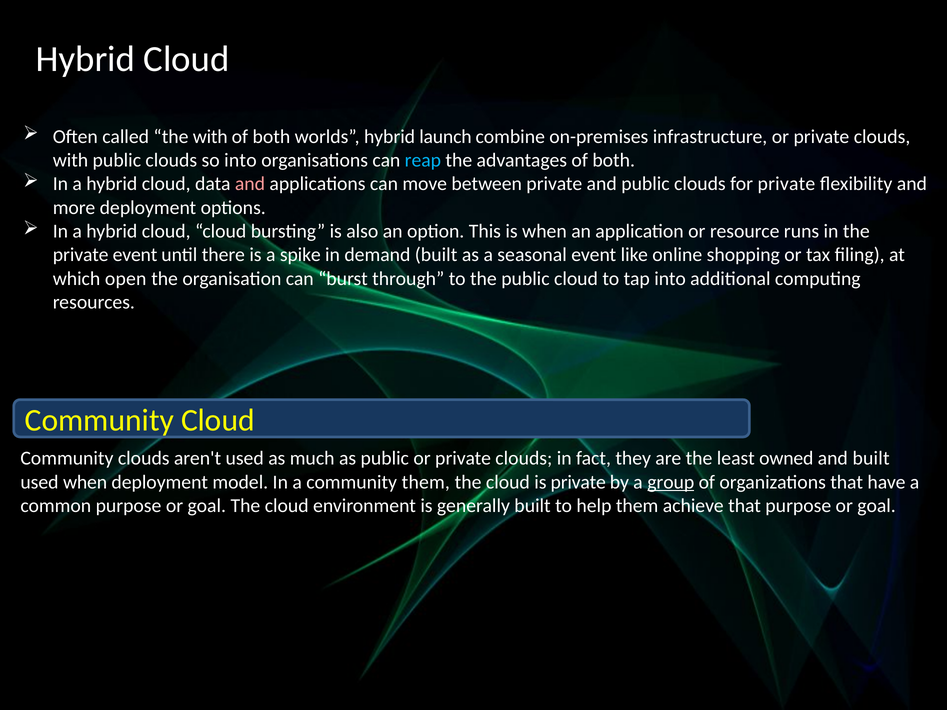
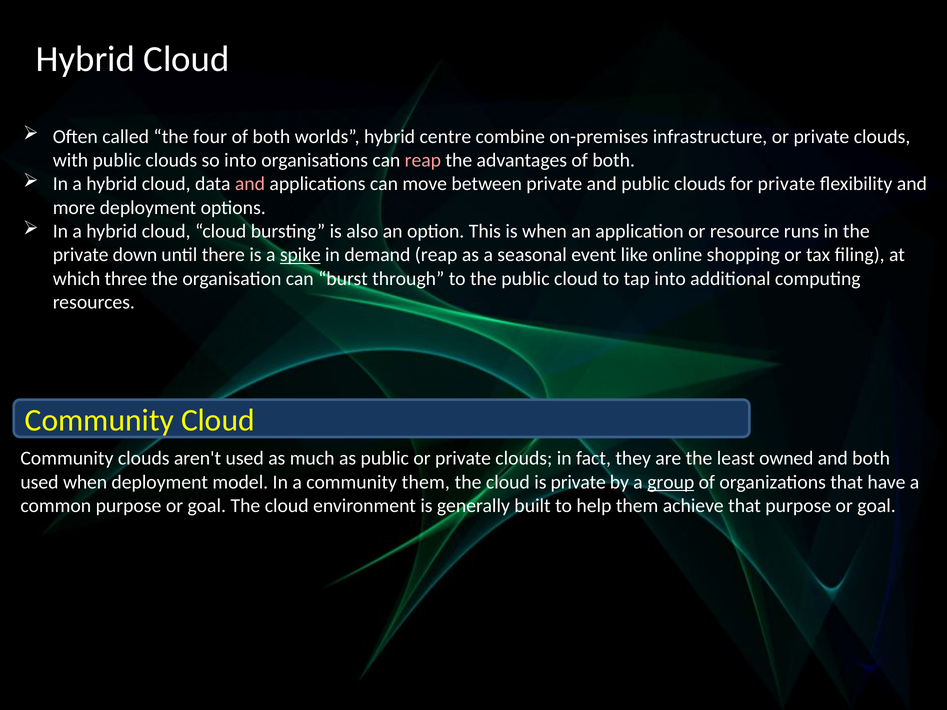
the with: with -> four (210, 137)
launch: launch -> centre (445, 137)
reap colour: light blue -> pink (423, 160)
private event: event -> down (135, 255)
spike underline: none -> present (300, 255)
demand built: built -> reap (436, 255)
open: open -> three (126, 279)
and built: built -> both (871, 459)
